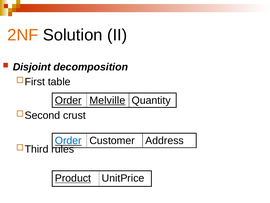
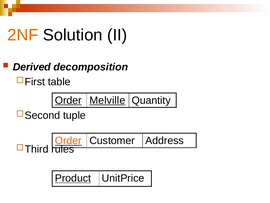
Disjoint: Disjoint -> Derived (32, 67)
crust: crust -> tuple (74, 115)
Order colour: blue -> orange (68, 140)
